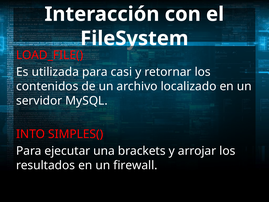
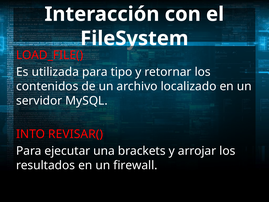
casi: casi -> tipo (121, 72)
SIMPLES(: SIMPLES( -> REVISAR( (76, 134)
